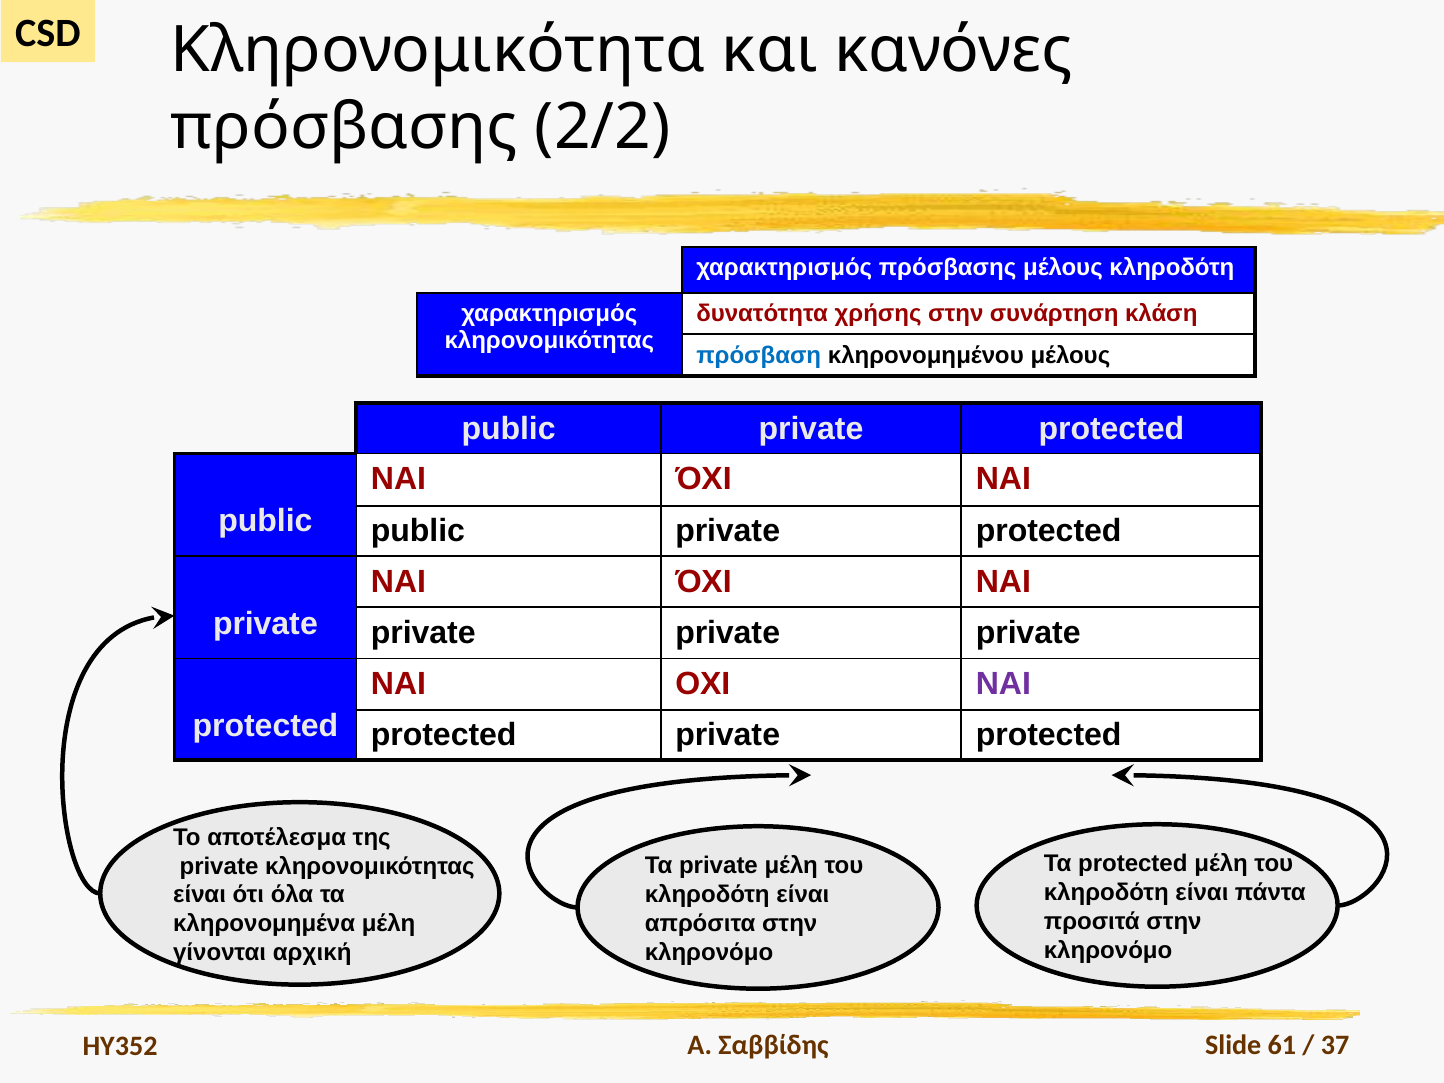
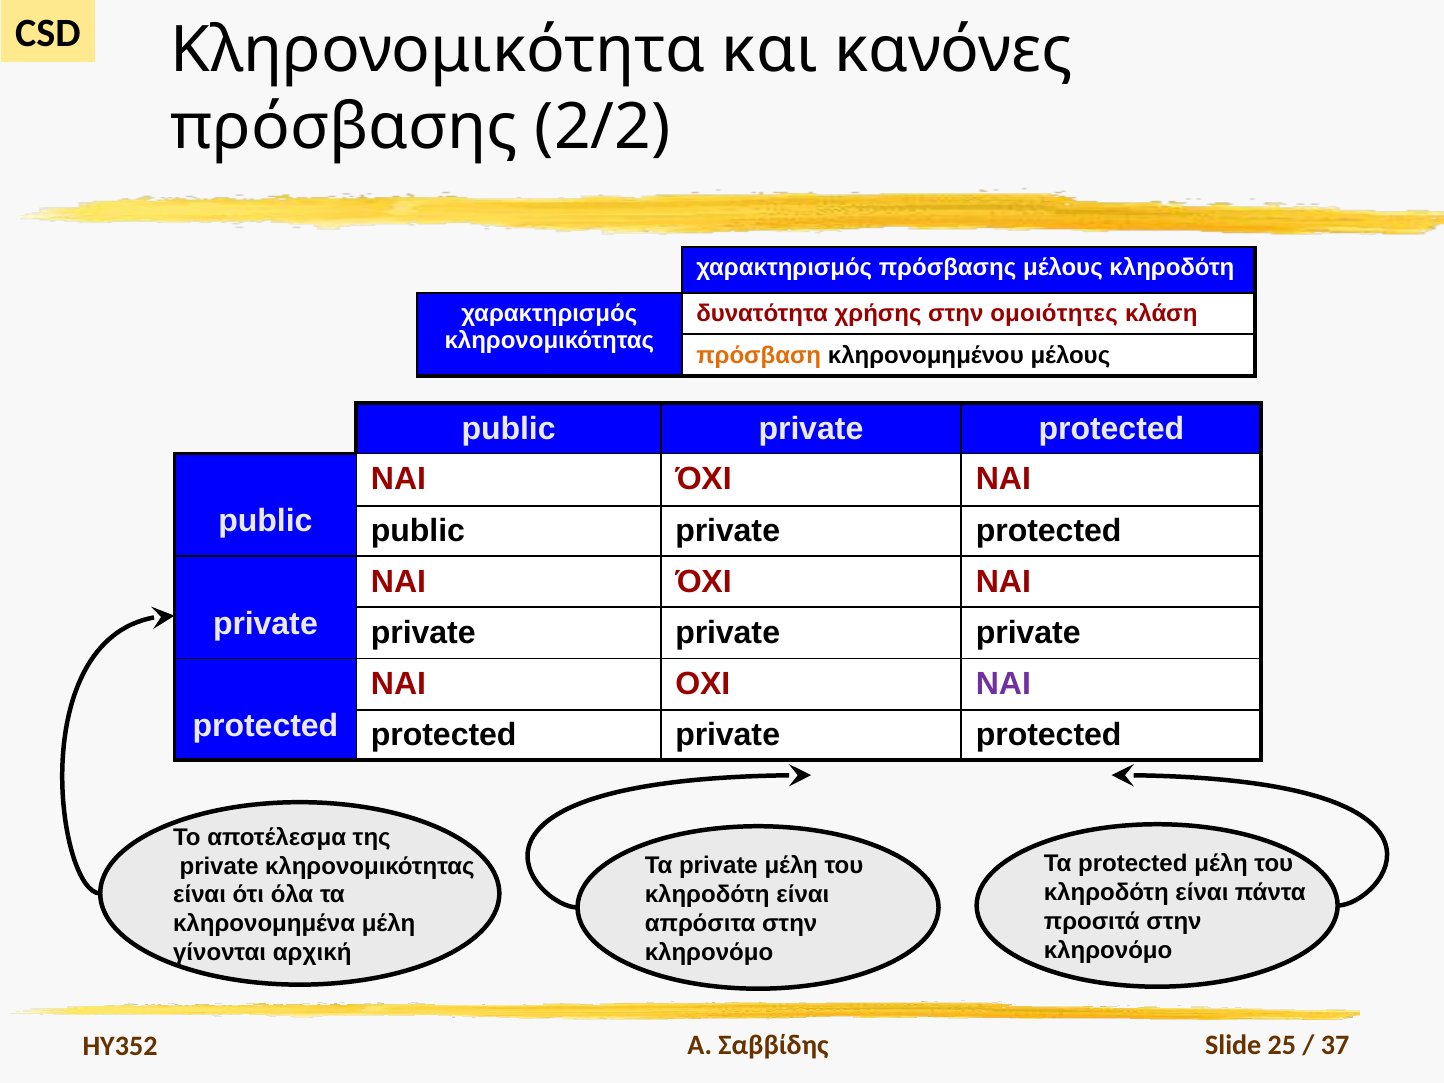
συνάρτηση: συνάρτηση -> ομοιότητες (1054, 314)
πρόσβαση colour: blue -> orange (759, 355)
61: 61 -> 25 (1282, 1045)
